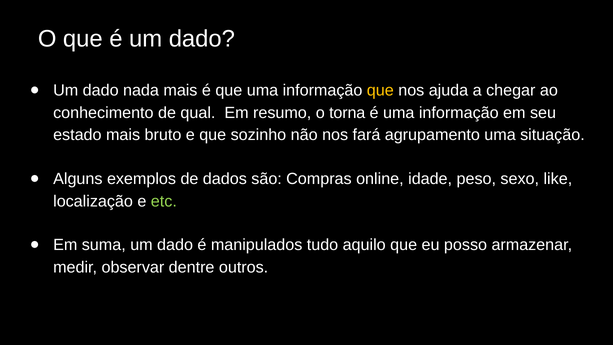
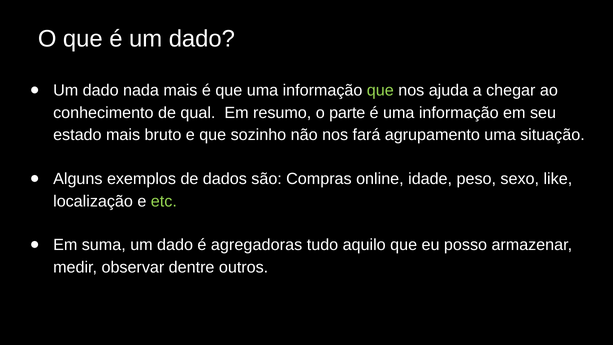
que colour: yellow -> light green (380, 90)
torna: torna -> parte (347, 113)
manipulados: manipulados -> agregadoras (257, 245)
